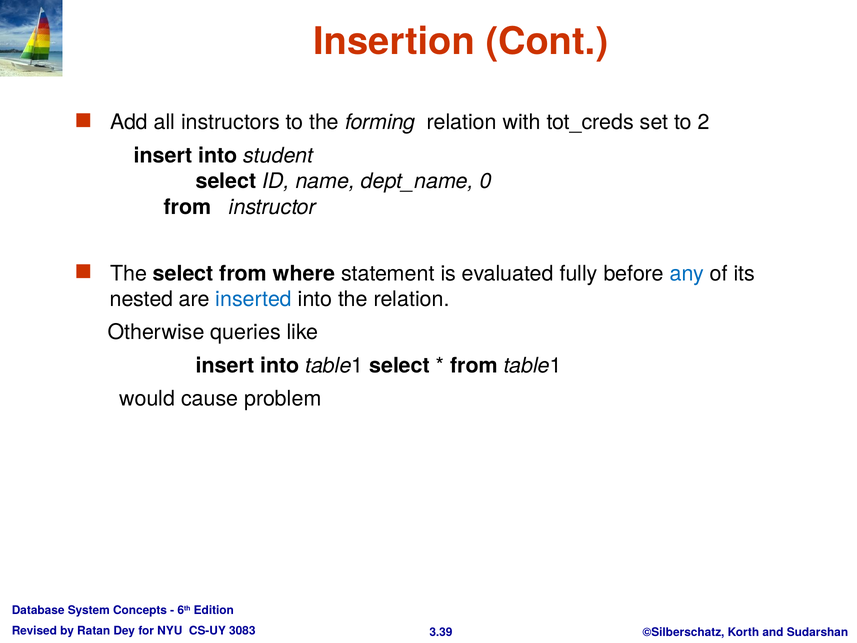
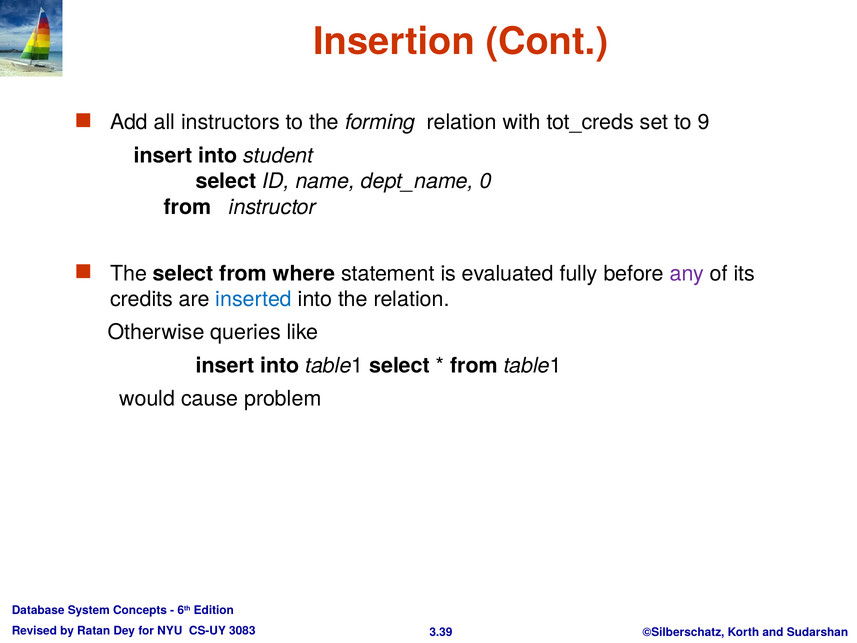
2: 2 -> 9 (704, 122)
any colour: blue -> purple (687, 273)
nested: nested -> credits (141, 299)
